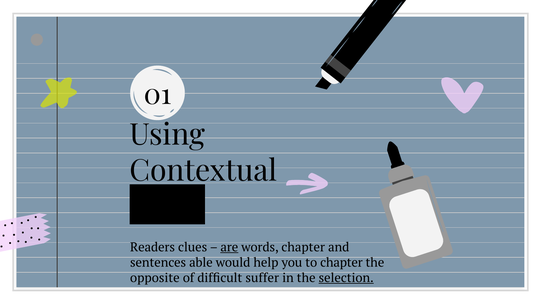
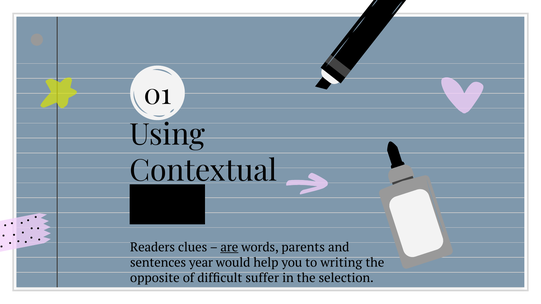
words chapter: chapter -> parents (303, 247)
able: able -> year (201, 263)
to chapter: chapter -> writing (341, 263)
selection underline: present -> none (346, 278)
